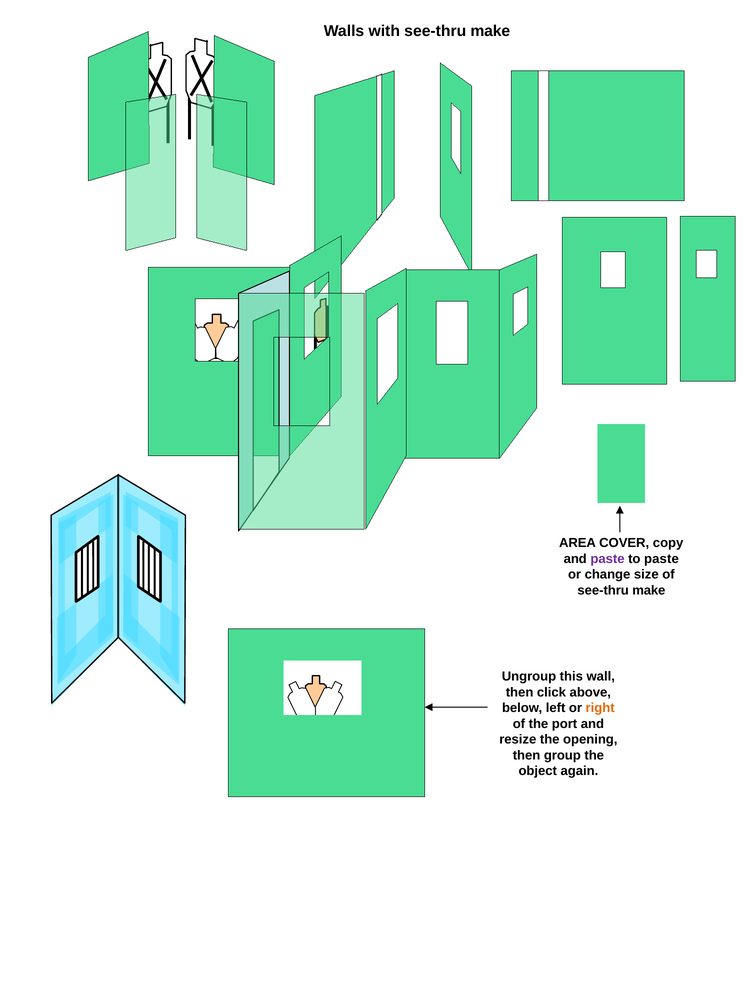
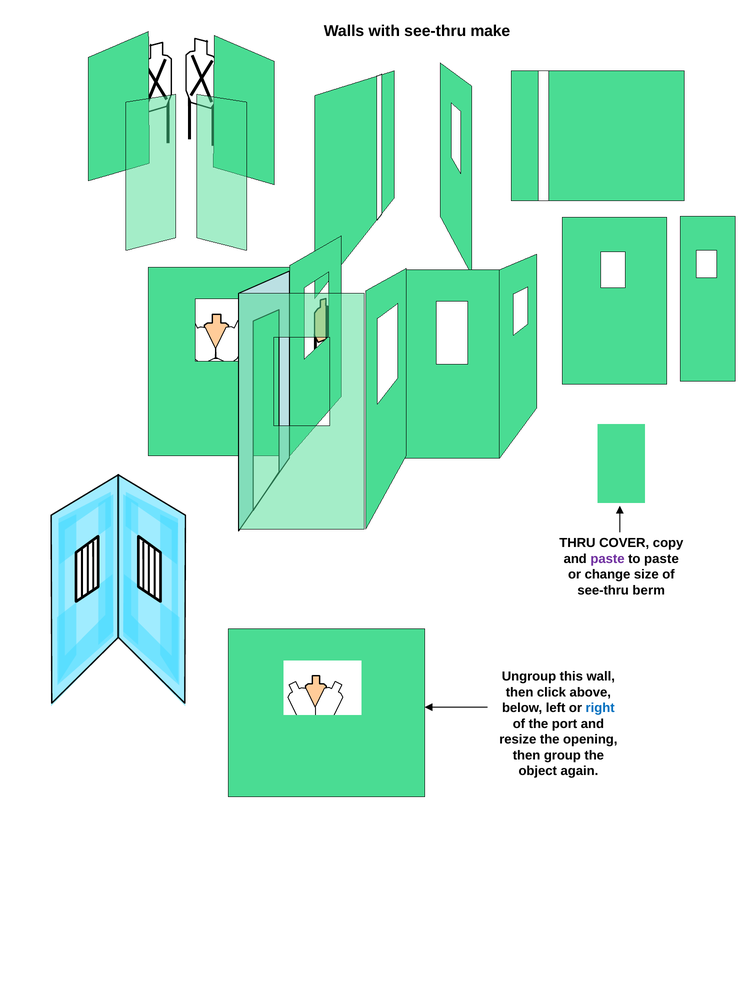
AREA: AREA -> THRU (577, 544)
make: make -> berm (649, 591)
right colour: orange -> blue (600, 709)
